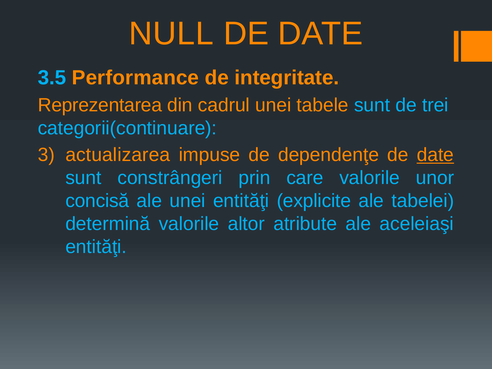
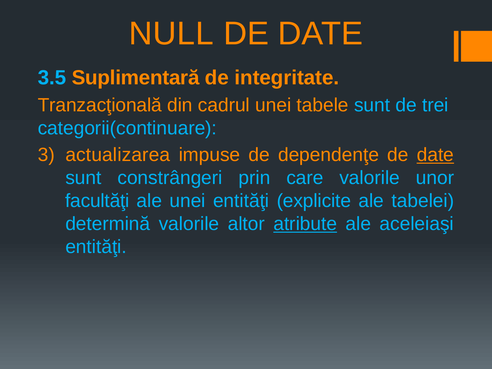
Performance: Performance -> Suplimentară (136, 78)
Reprezentarea: Reprezentarea -> Tranzacţională (100, 105)
concisă: concisă -> facultăţi (97, 201)
atribute underline: none -> present (305, 224)
